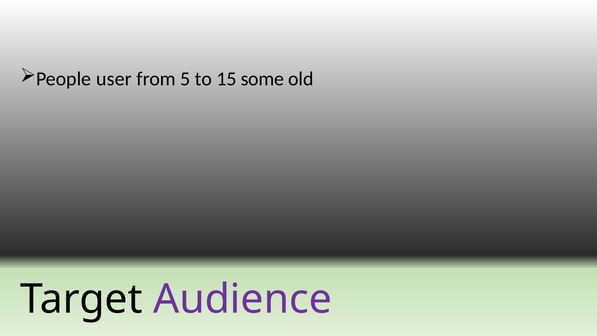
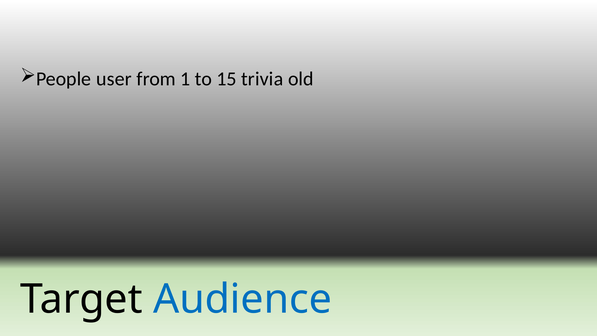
5: 5 -> 1 (185, 79)
some: some -> trivia (262, 79)
Audience colour: purple -> blue (243, 299)
